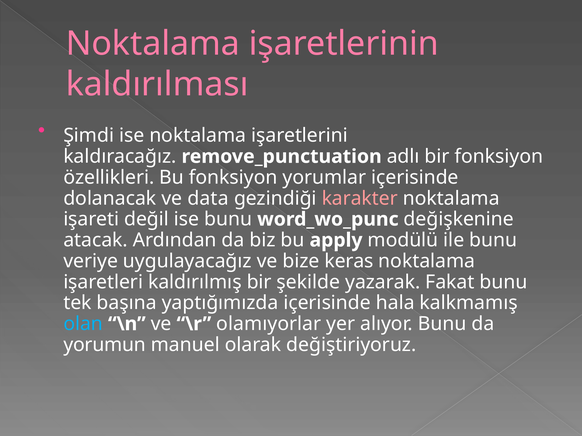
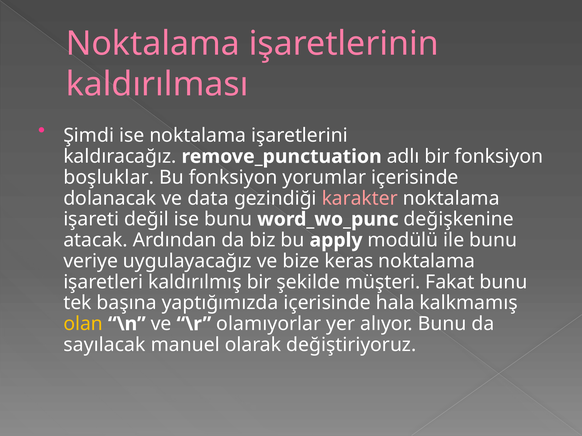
özellikleri: özellikleri -> boşluklar (109, 178)
yazarak: yazarak -> müşteri (383, 282)
olan colour: light blue -> yellow (83, 324)
yorumun: yorumun -> sayılacak (105, 345)
